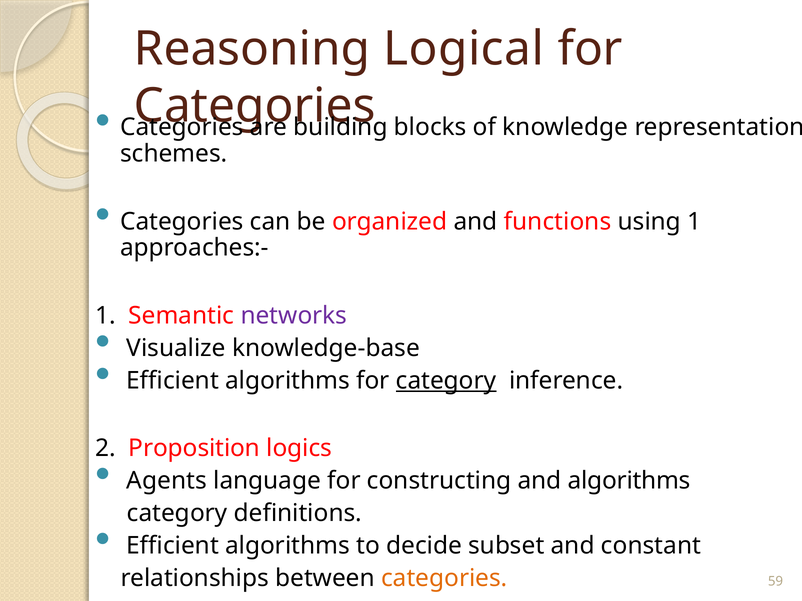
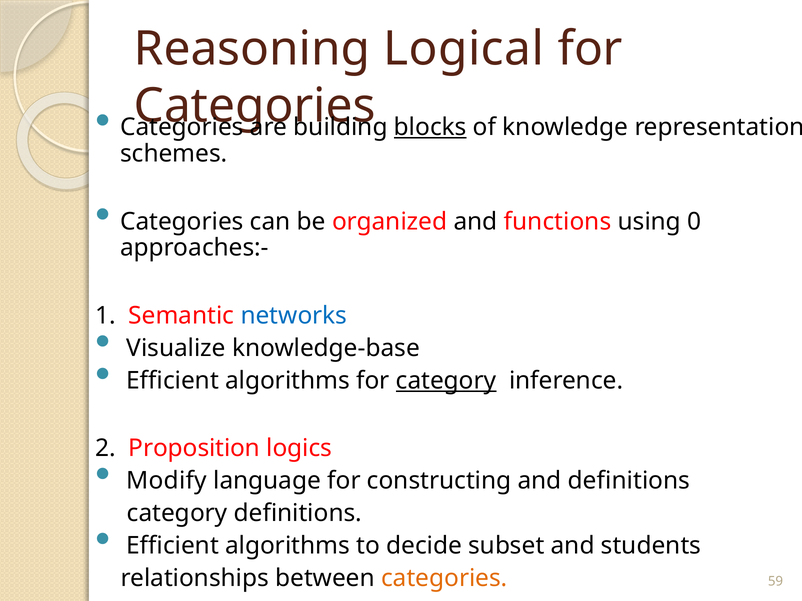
blocks underline: none -> present (430, 127)
using 1: 1 -> 0 (694, 222)
networks colour: purple -> blue (294, 316)
Agents: Agents -> Modify (167, 481)
and algorithms: algorithms -> definitions (629, 481)
constant: constant -> students (651, 546)
